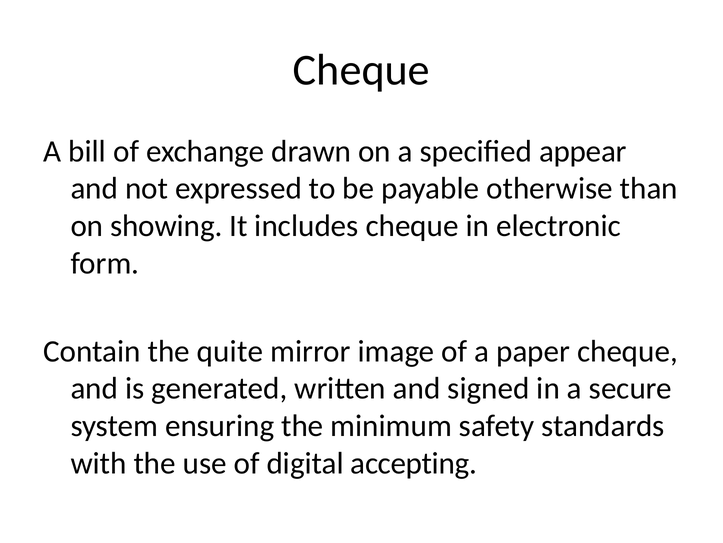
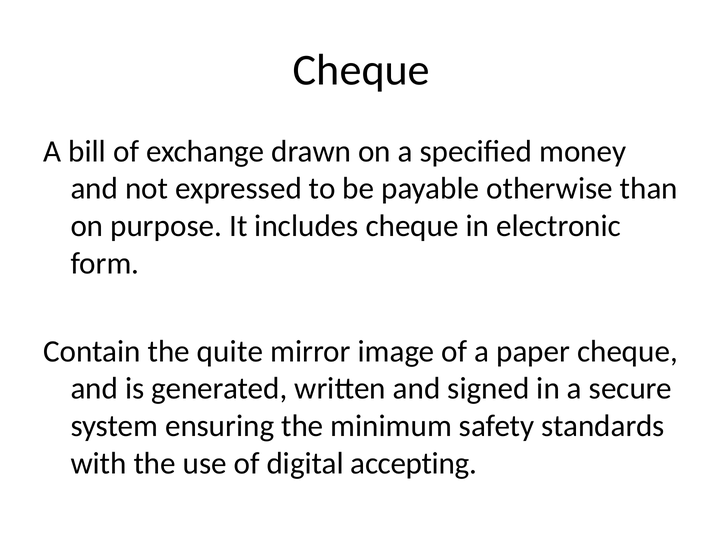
appear: appear -> money (583, 151)
showing: showing -> purpose (166, 226)
